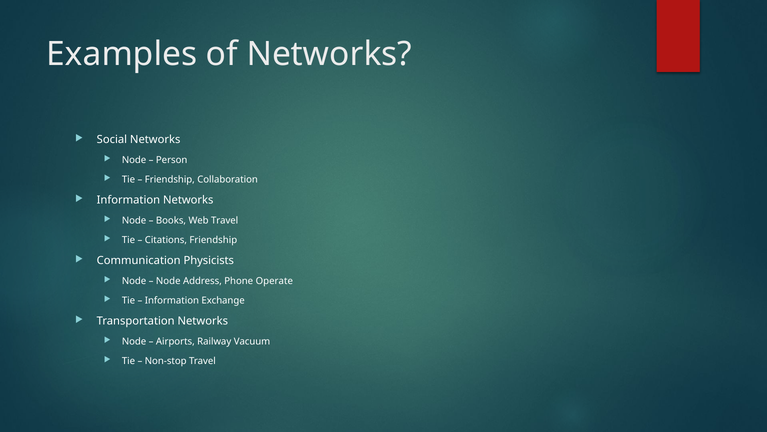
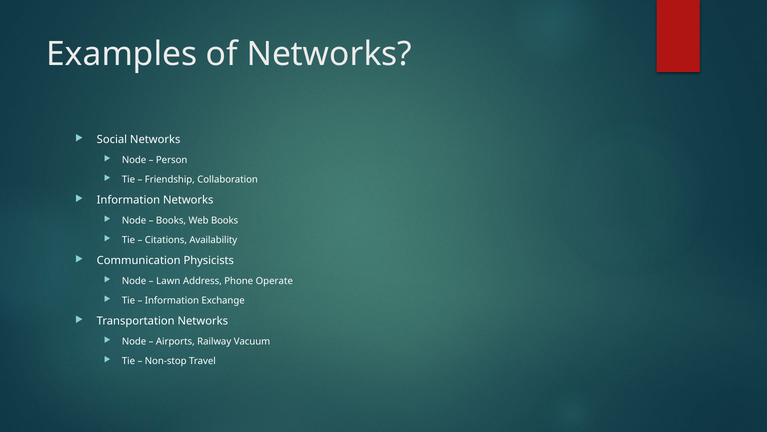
Web Travel: Travel -> Books (225, 220)
Citations Friendship: Friendship -> Availability (213, 240)
Node: Node -> Lawn (168, 281)
